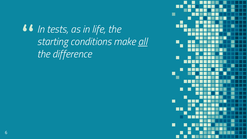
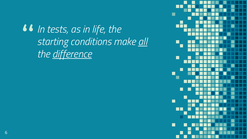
difference underline: none -> present (72, 54)
